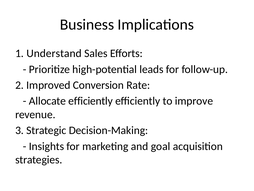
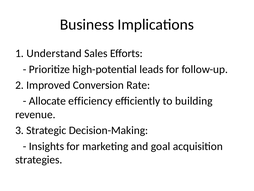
Allocate efficiently: efficiently -> efficiency (91, 101)
improve: improve -> building (194, 101)
